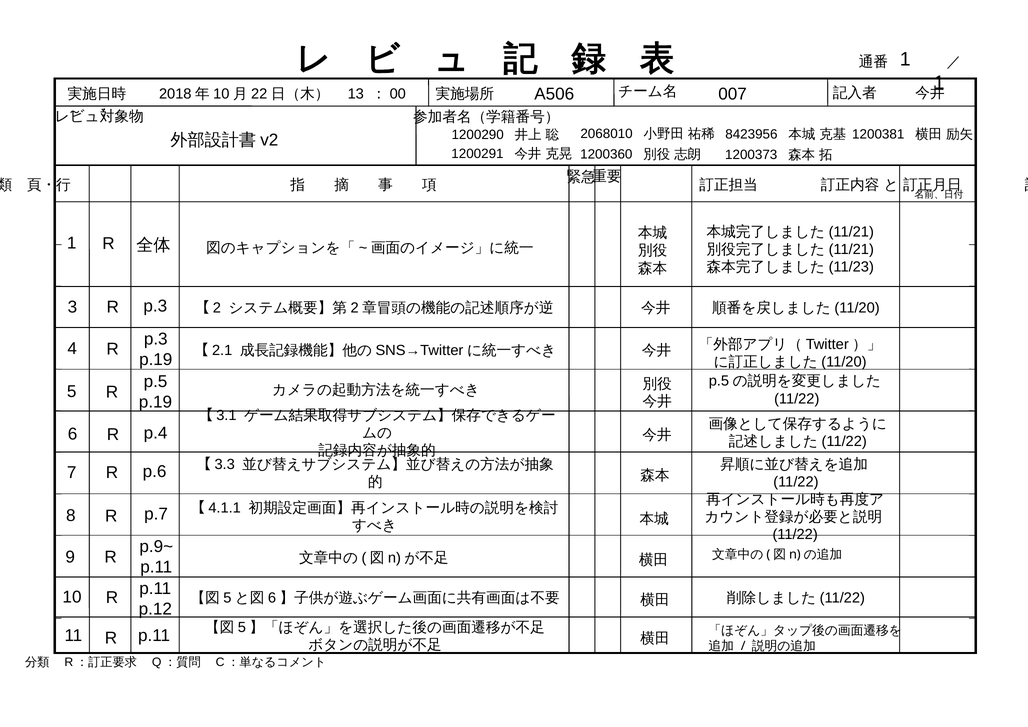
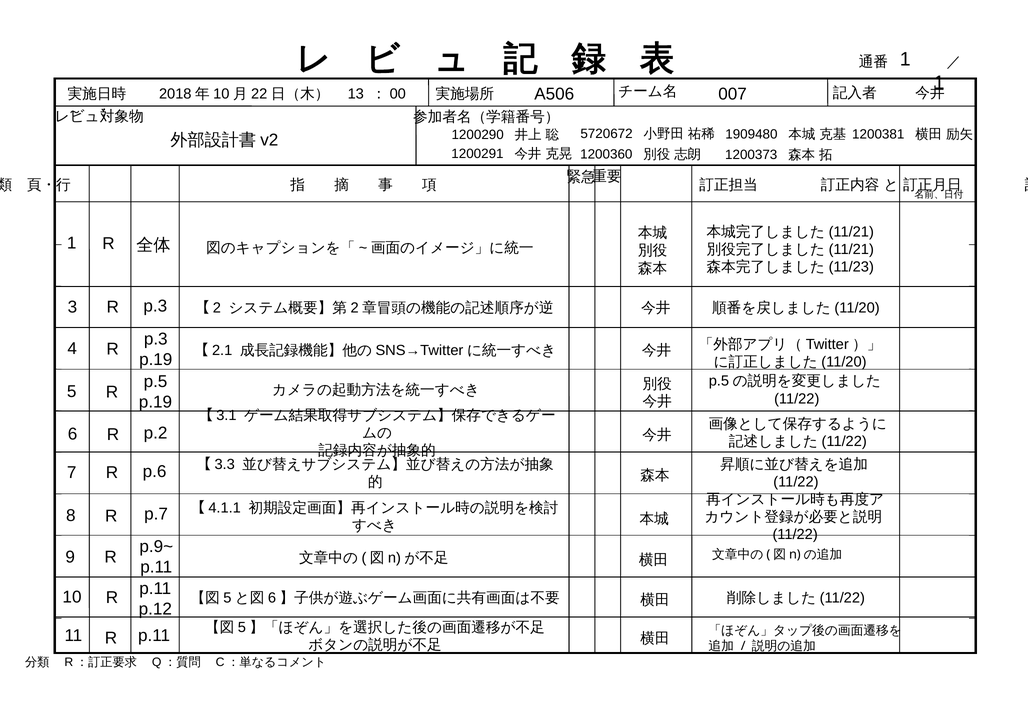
2068010: 2068010 -> 5720672 (607, 134)
8423956: 8423956 -> 1909480 (751, 135)
p.4: p.4 -> p.2 (156, 433)
